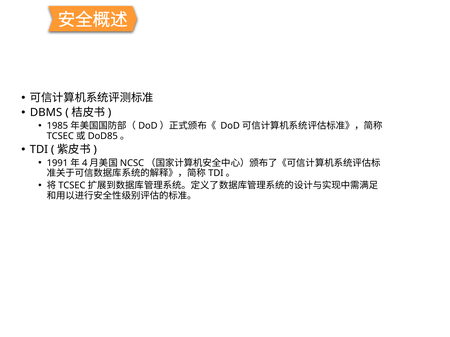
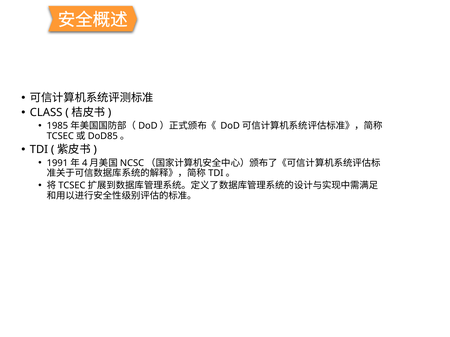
DBMS: DBMS -> CLASS (46, 113)
